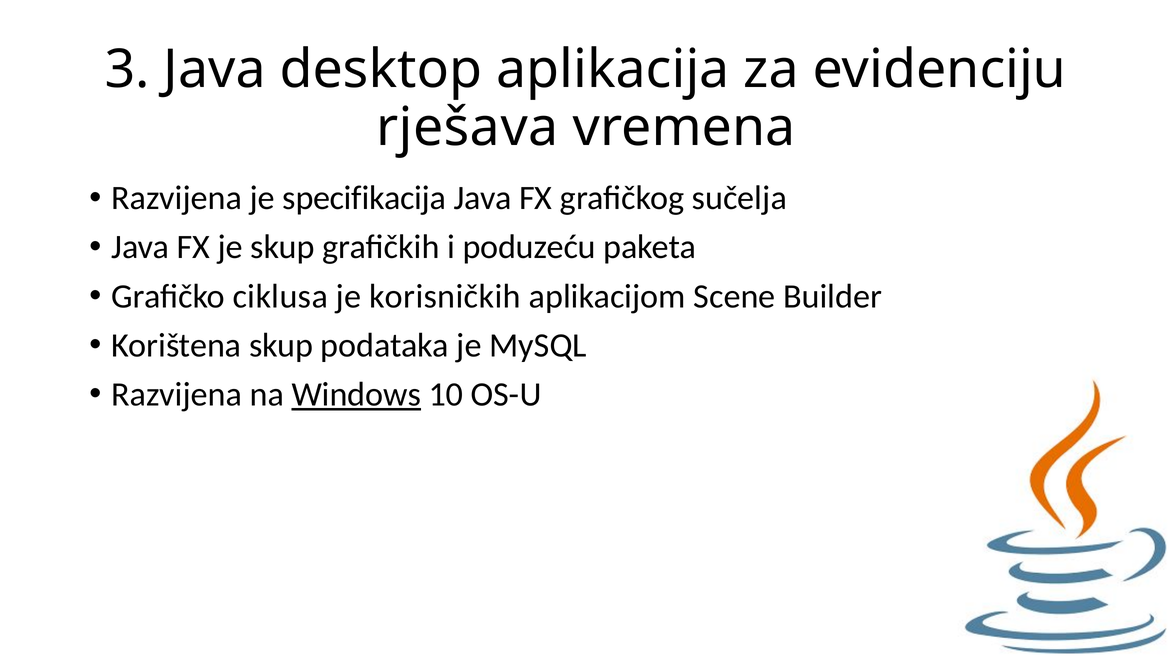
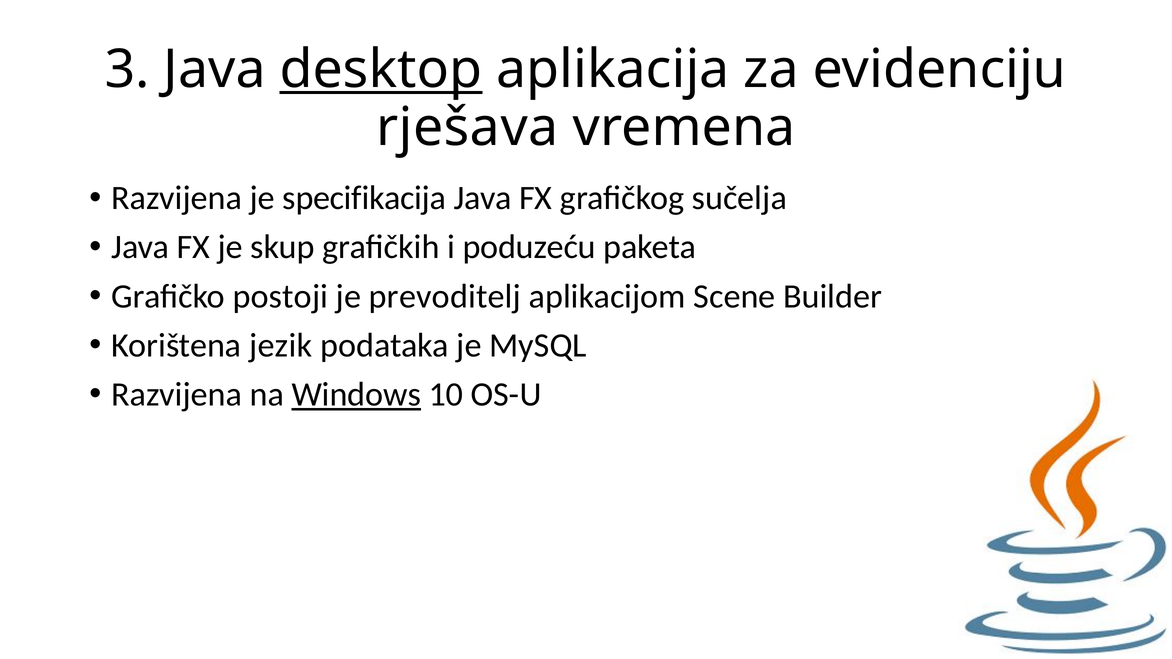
desktop underline: none -> present (381, 69)
ciklusa: ciklusa -> postoji (280, 296)
korisničkih: korisničkih -> prevoditelj (445, 296)
Korištena skup: skup -> jezik (281, 346)
